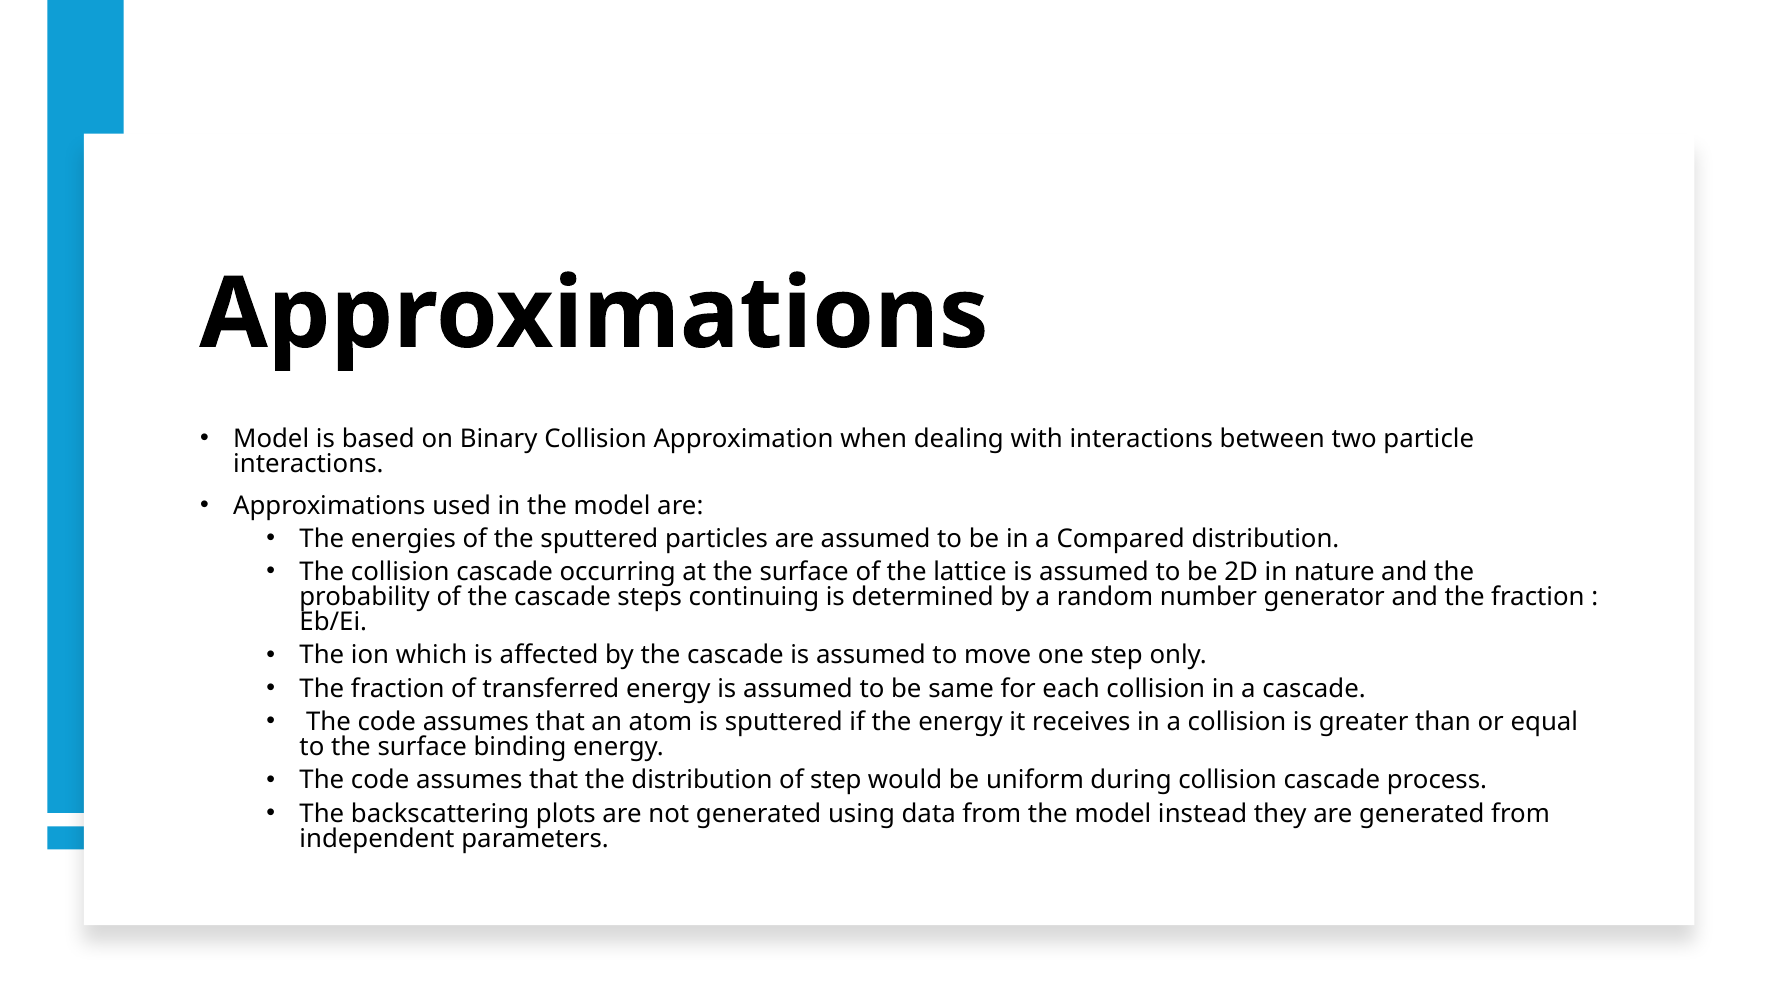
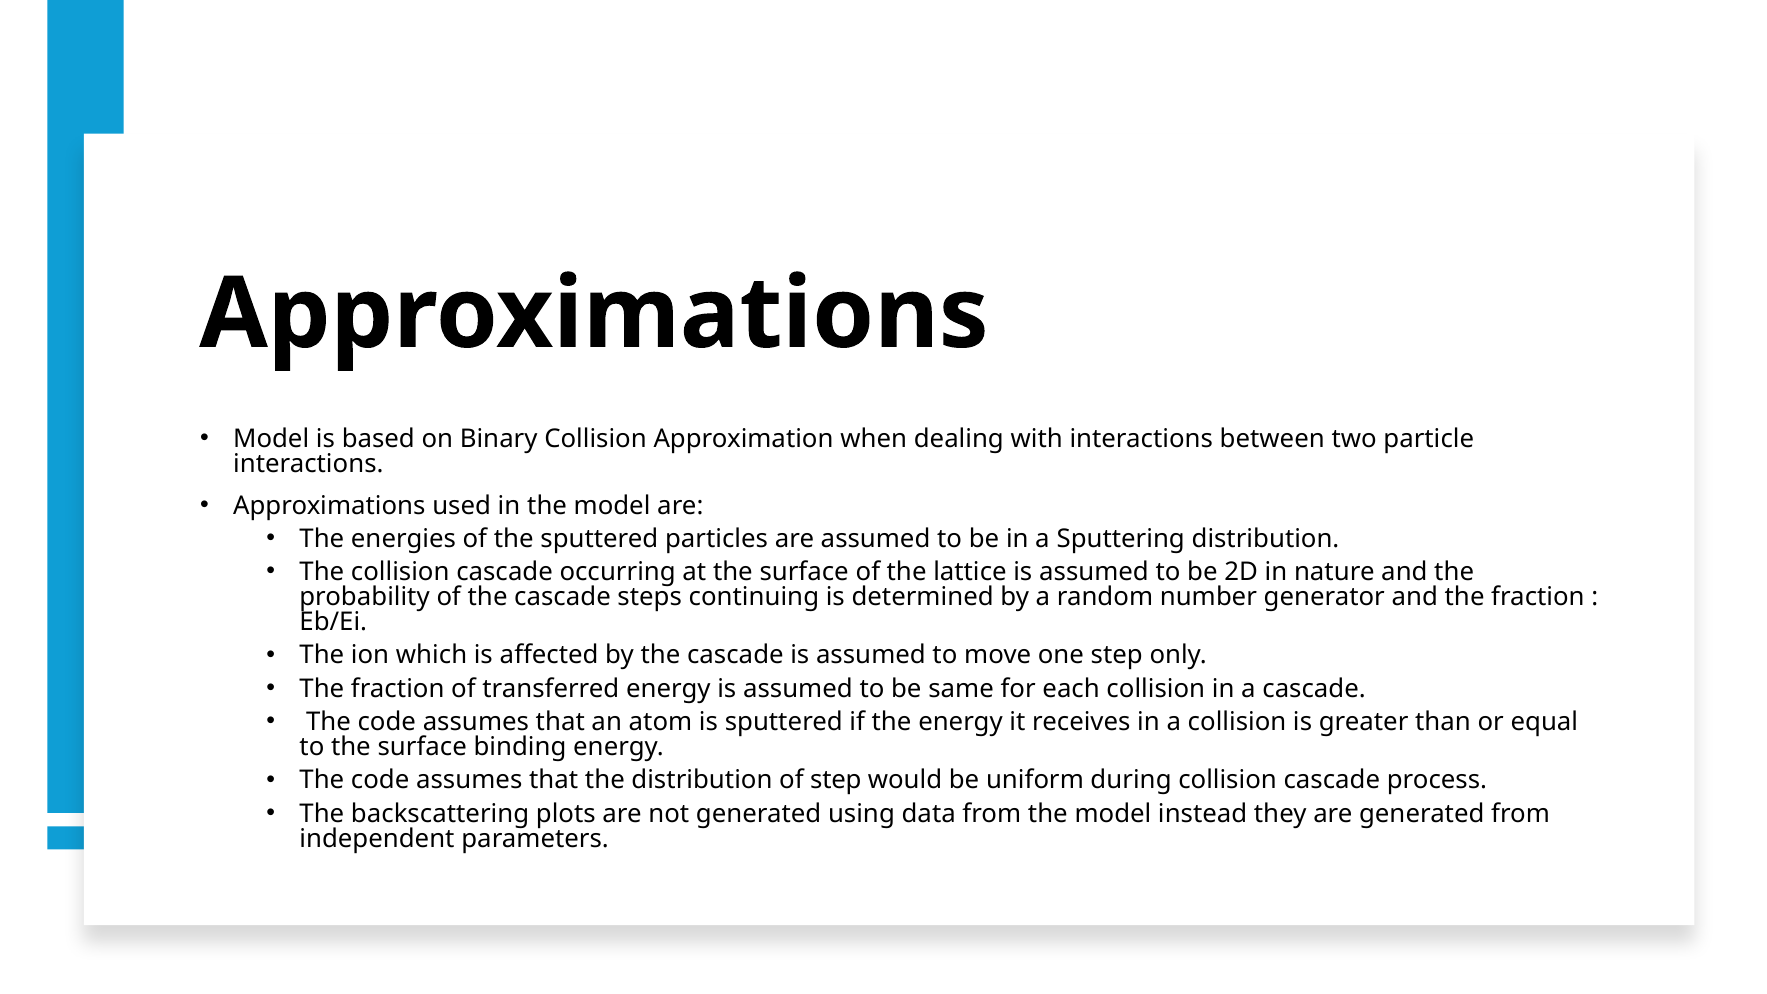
Compared: Compared -> Sputtering (1121, 539)
